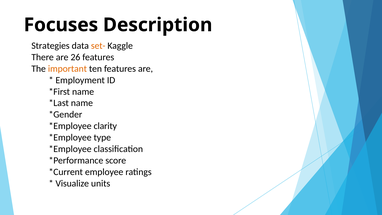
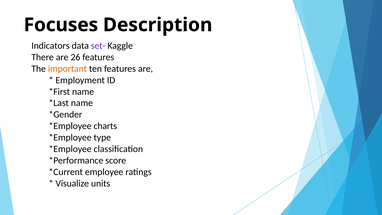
Strategies: Strategies -> Indicators (50, 46)
set- colour: orange -> purple (98, 46)
clarity: clarity -> charts (105, 126)
